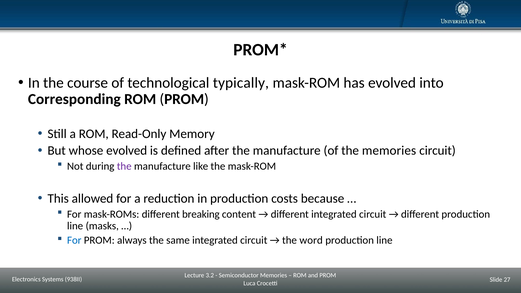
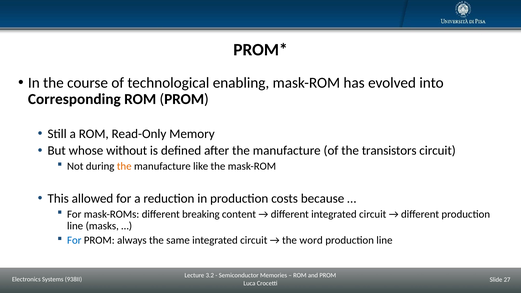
typically: typically -> enabling (241, 83)
whose evolved: evolved -> without (127, 151)
the memories: memories -> transistors (389, 151)
the colour: purple -> orange (124, 166)
